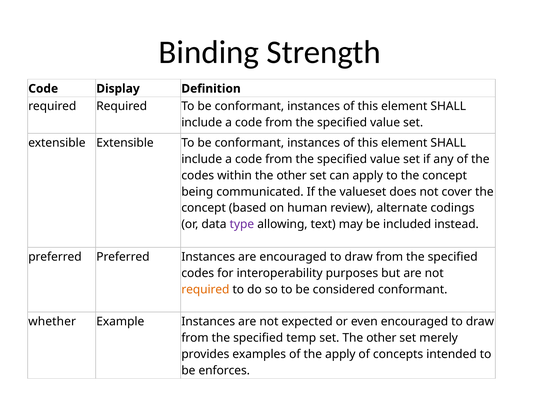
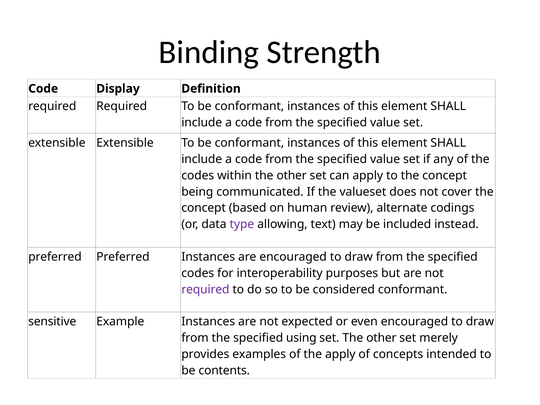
required colour: orange -> purple (205, 289)
whether: whether -> sensitive (52, 322)
temp: temp -> using (301, 338)
enforces: enforces -> contents (224, 370)
